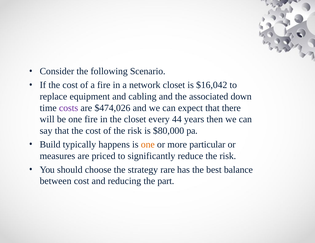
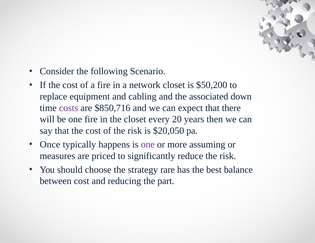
$16,042: $16,042 -> $50,200 (212, 85)
$474,026: $474,026 -> $850,716 (112, 108)
44: 44 -> 20 (177, 120)
$80,000: $80,000 -> $20,050 (169, 131)
Build: Build -> Once (50, 145)
one colour: orange -> purple (148, 145)
particular: particular -> assuming (207, 145)
